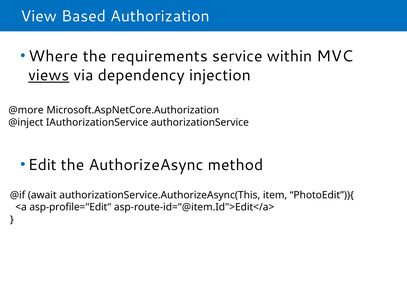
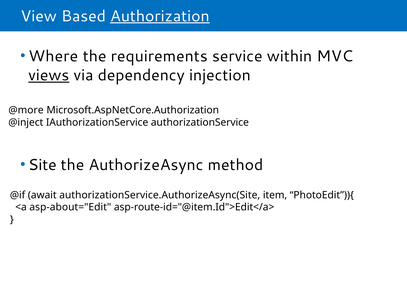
Authorization underline: none -> present (160, 16)
Edit: Edit -> Site (42, 165)
authorizationService.AuthorizeAsync(This: authorizationService.AuthorizeAsync(This -> authorizationService.AuthorizeAsync(Site (160, 195)
asp-profile="Edit: asp-profile="Edit -> asp-about="Edit (70, 207)
